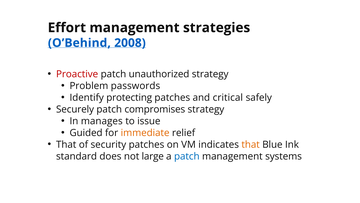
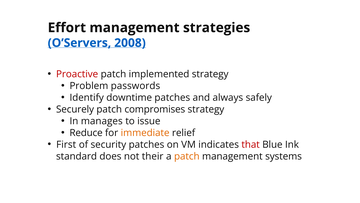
O’Behind: O’Behind -> O’Servers (79, 43)
unauthorized: unauthorized -> implemented (159, 74)
protecting: protecting -> downtime (129, 97)
critical: critical -> always (228, 97)
Guided: Guided -> Reduce (86, 133)
That: That -> First (66, 144)
that colour: orange -> red (251, 144)
large: large -> their (153, 156)
patch colour: blue -> orange (187, 156)
